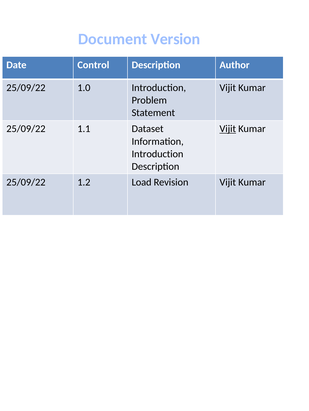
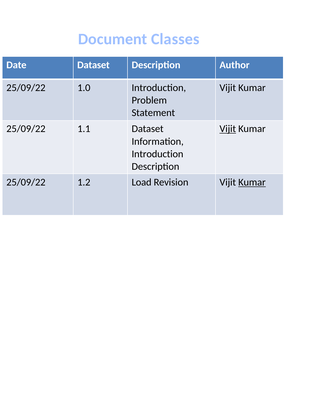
Version: Version -> Classes (175, 39)
Date Control: Control -> Dataset (93, 65)
Kumar underline: none -> present (252, 183)
